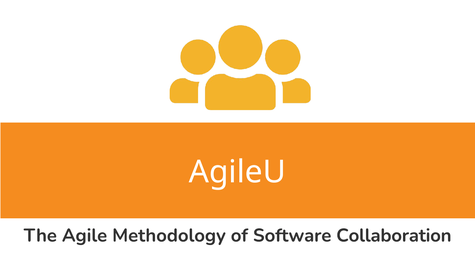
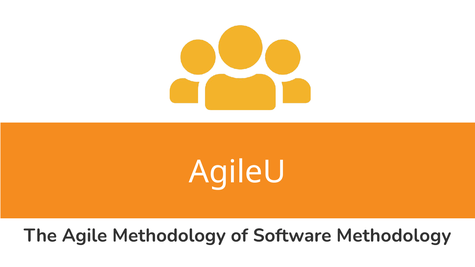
Software Collaboration: Collaboration -> Methodology (394, 236)
